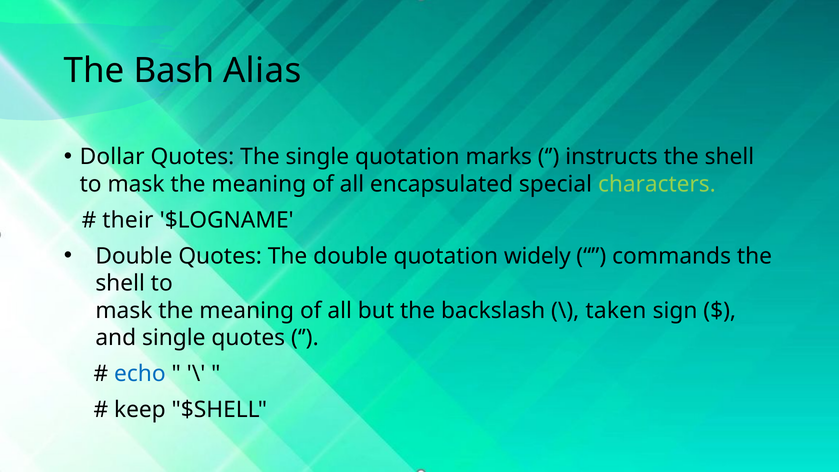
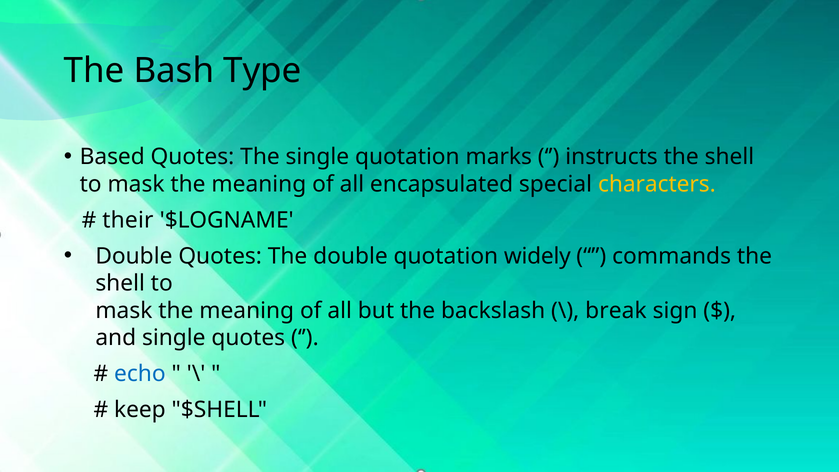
Alias: Alias -> Type (262, 70)
Dollar: Dollar -> Based (112, 157)
characters colour: light green -> yellow (657, 184)
taken: taken -> break (616, 311)
